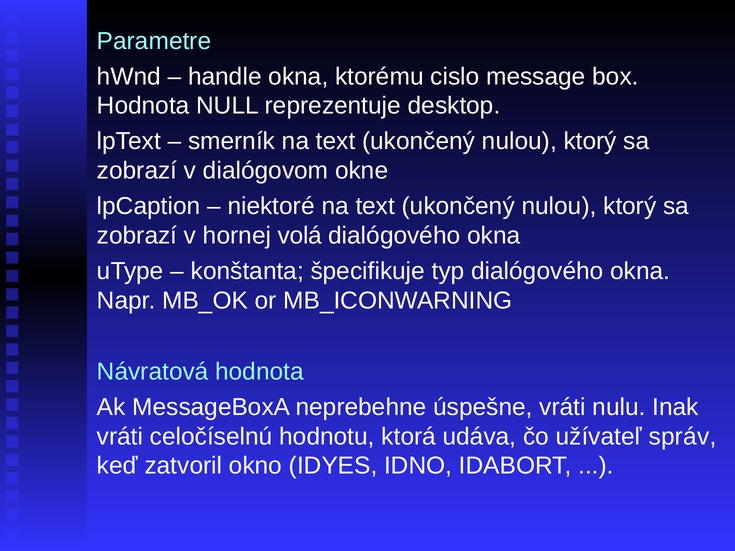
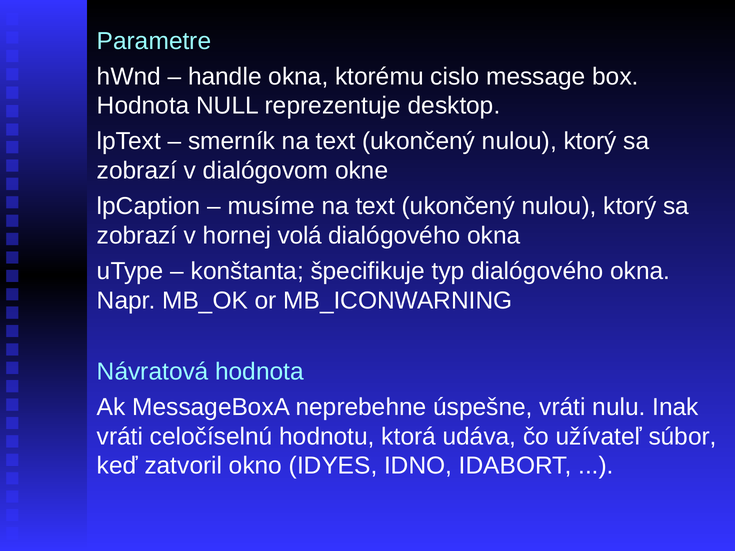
niektoré: niektoré -> musíme (271, 206)
správ: správ -> súbor (683, 437)
